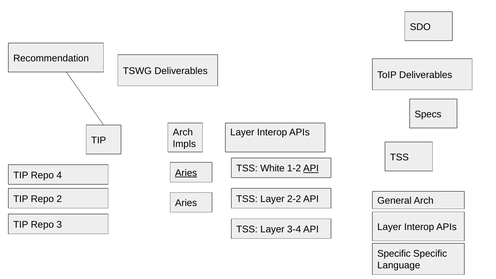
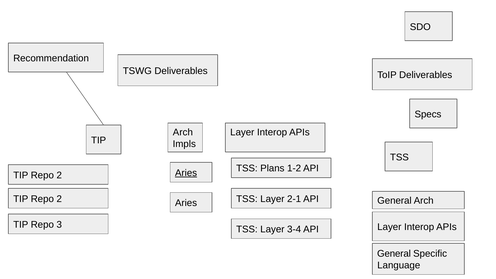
White: White -> Plans (272, 168)
API underline: present -> none (311, 168)
4: 4 -> 2 (59, 175)
2-2: 2-2 -> 2-1 (294, 199)
Specific: Specific -> General (394, 254)
